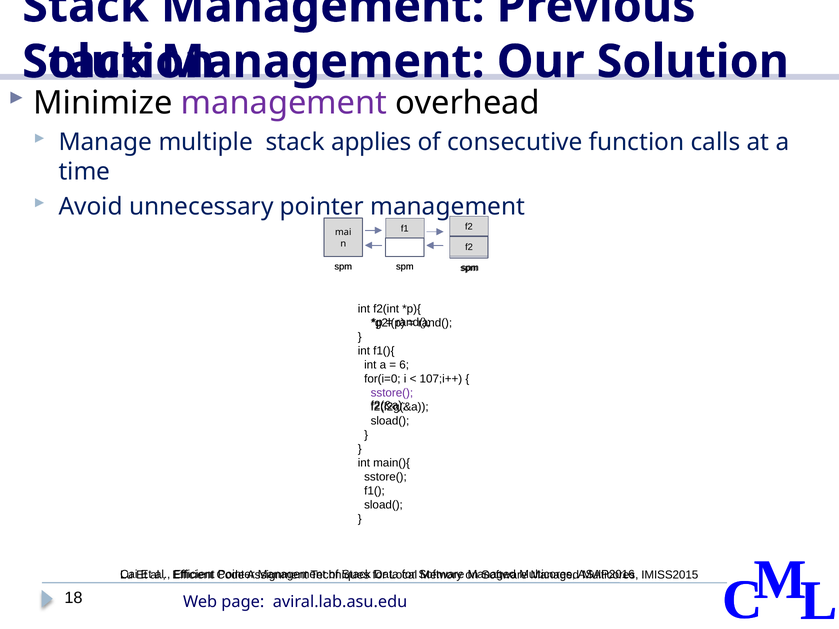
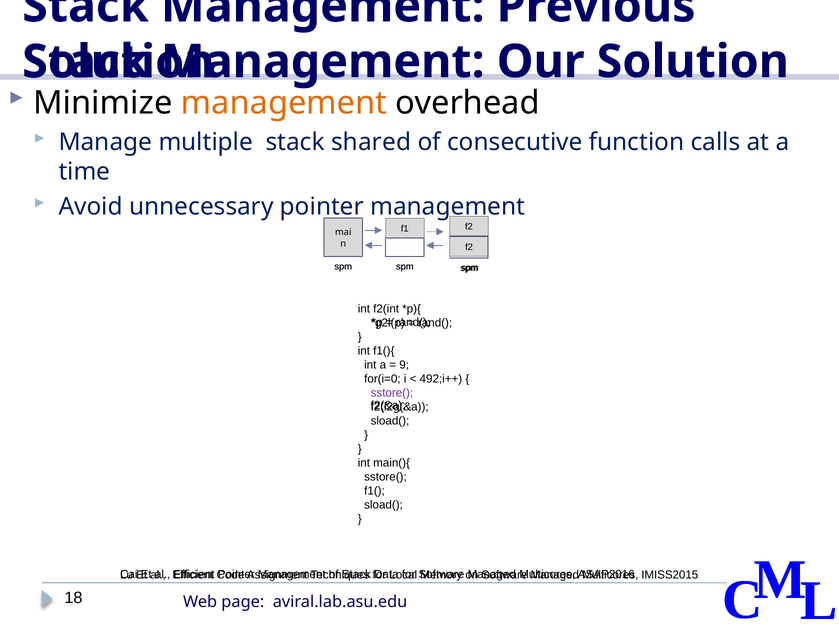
management colour: purple -> orange (284, 103)
applies: applies -> shared (371, 142)
6: 6 -> 9 (404, 365)
107;i++: 107;i++ -> 492;i++ (441, 379)
